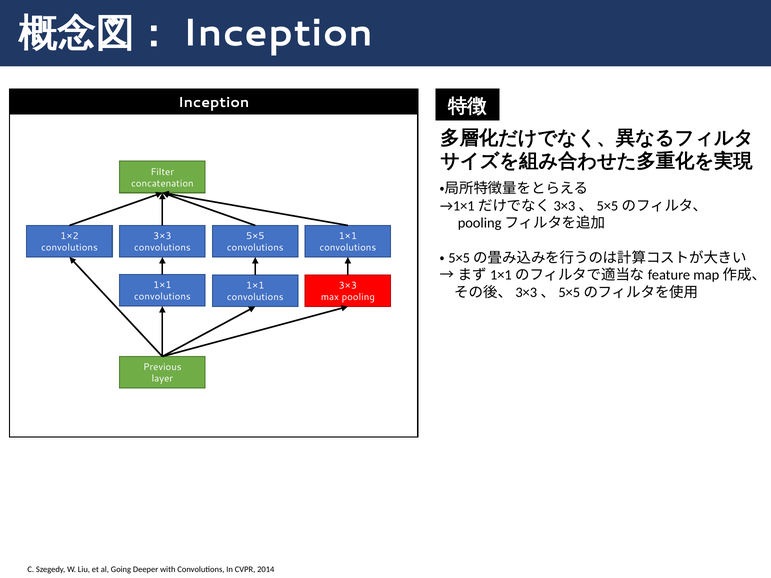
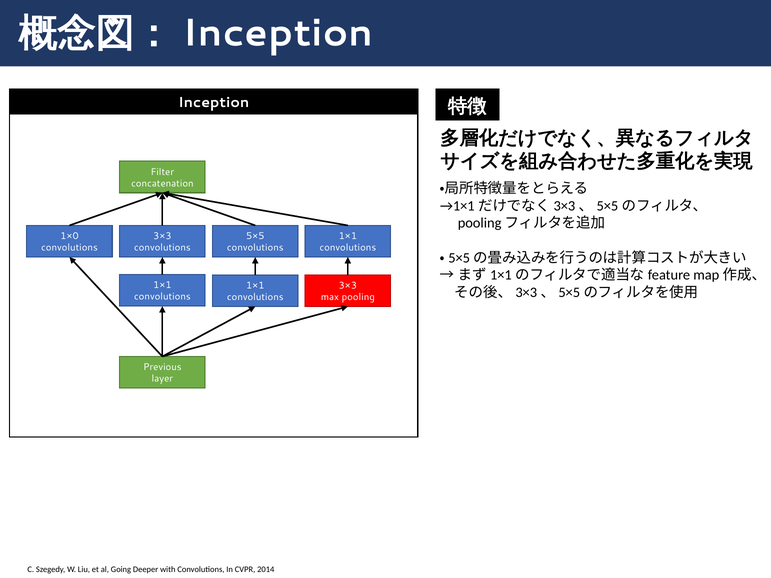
1×2: 1×2 -> 1×0 (69, 236)
